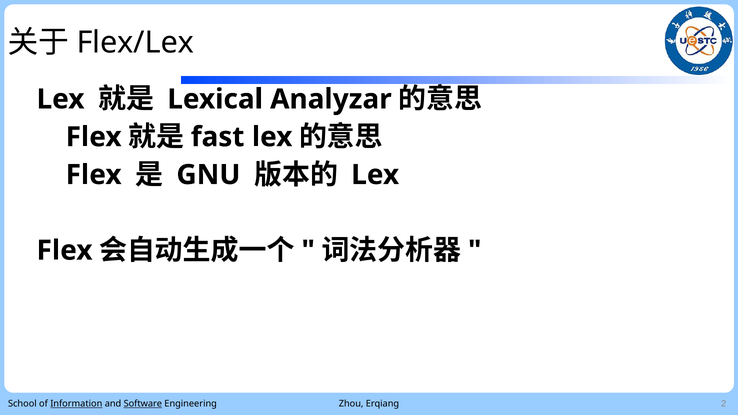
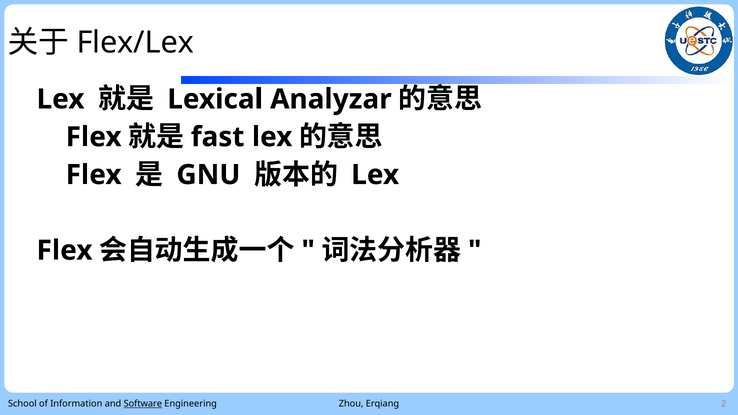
Information underline: present -> none (76, 404)
